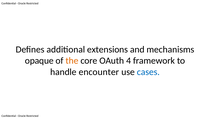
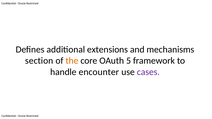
opaque: opaque -> section (39, 61)
4: 4 -> 5 (129, 61)
cases colour: blue -> purple (148, 72)
